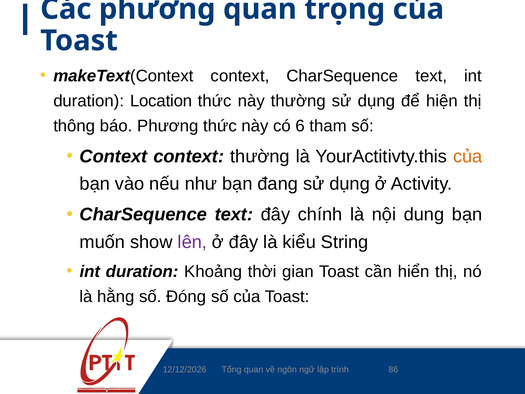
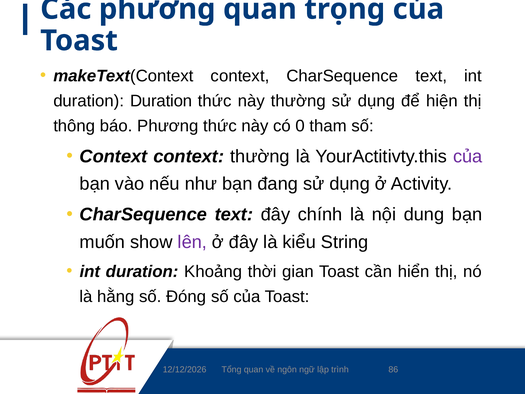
duration Location: Location -> Duration (161, 101)
6: 6 -> 0 (300, 126)
của colour: orange -> purple (468, 156)
